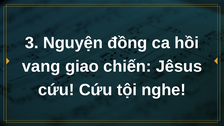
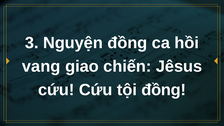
tội nghe: nghe -> đồng (164, 90)
